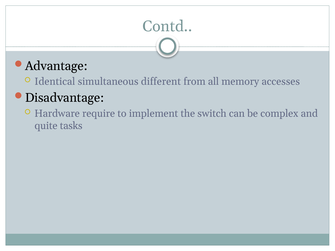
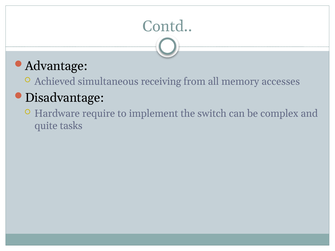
Identical: Identical -> Achieved (55, 82)
different: different -> receiving (161, 82)
